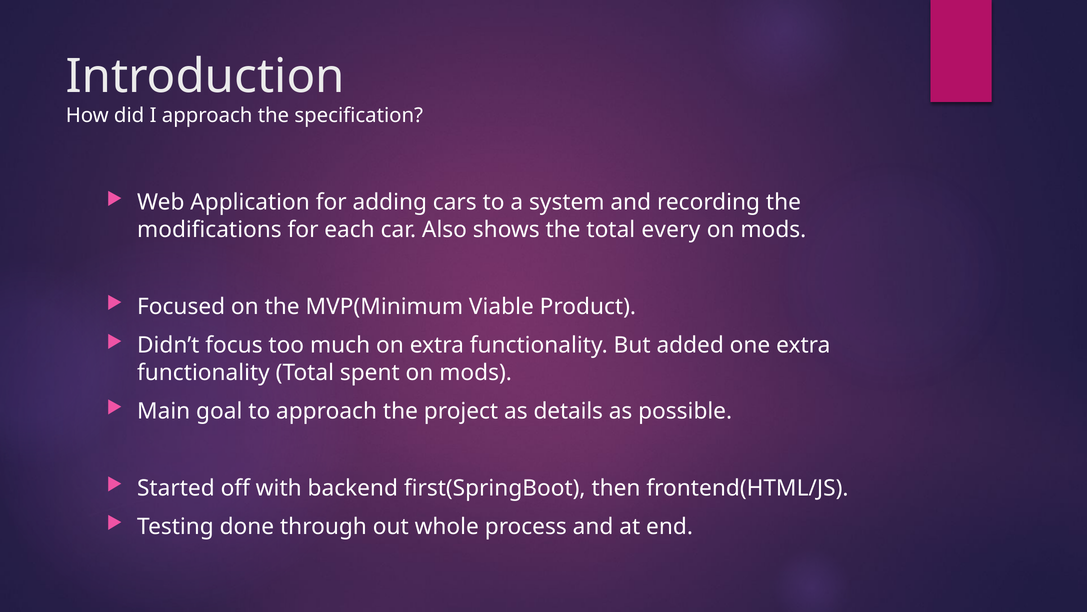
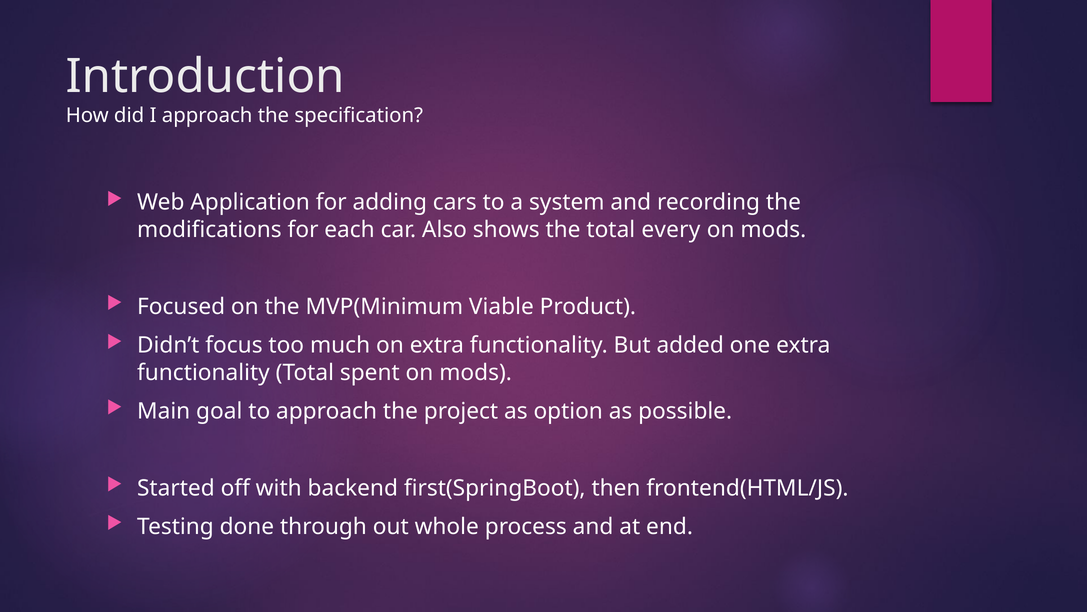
details: details -> option (568, 411)
